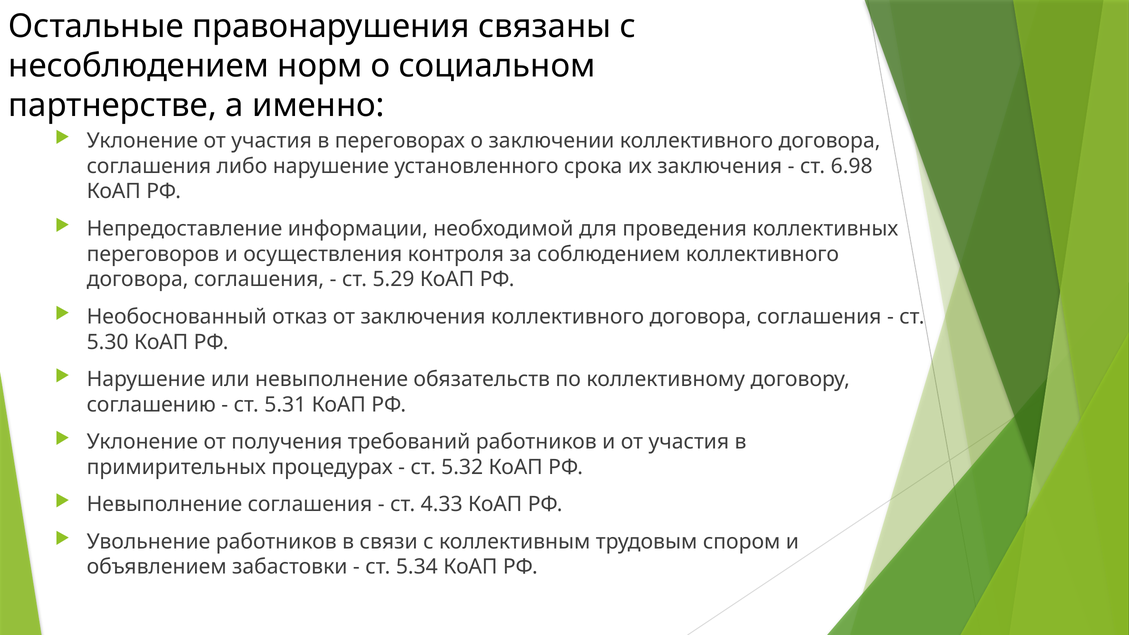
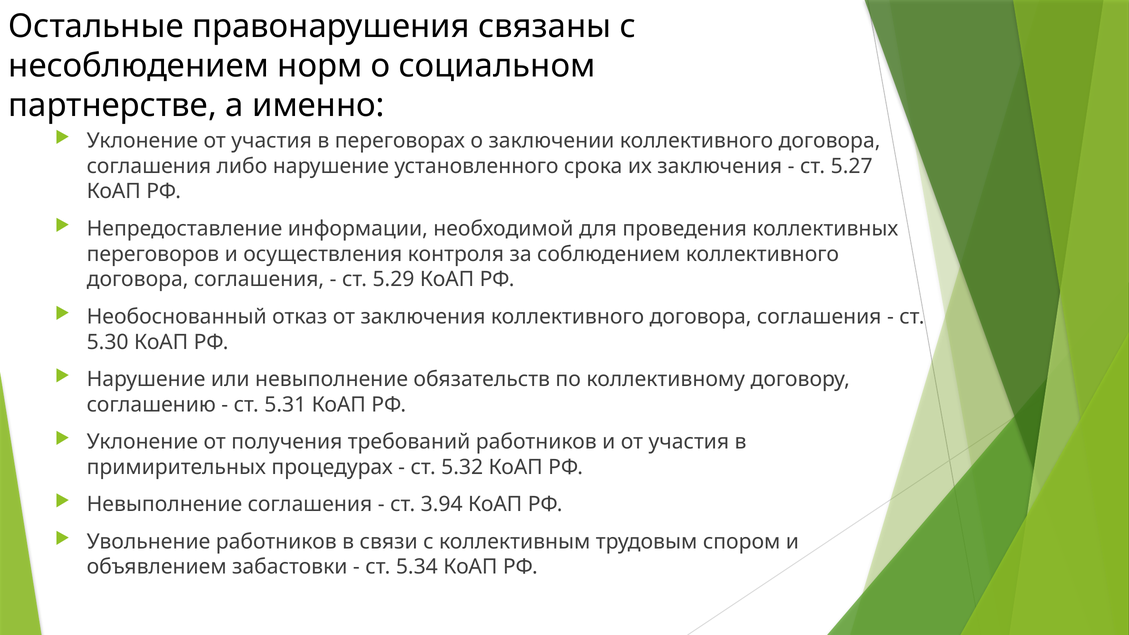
6.98: 6.98 -> 5.27 (852, 166)
4.33: 4.33 -> 3.94 (442, 504)
